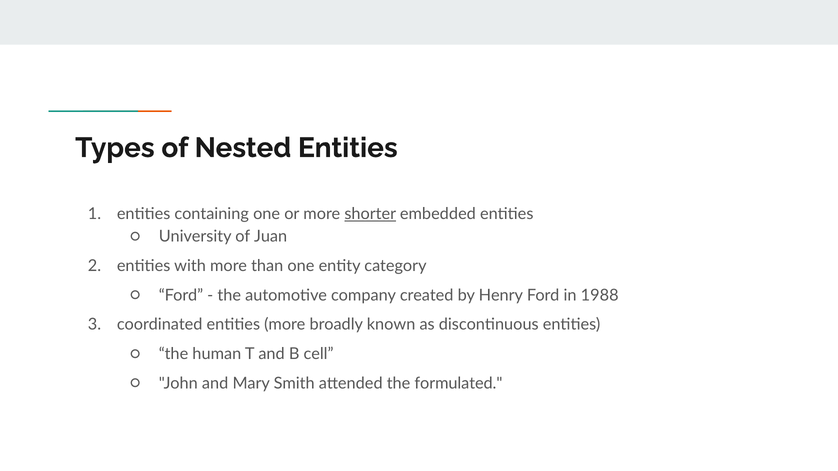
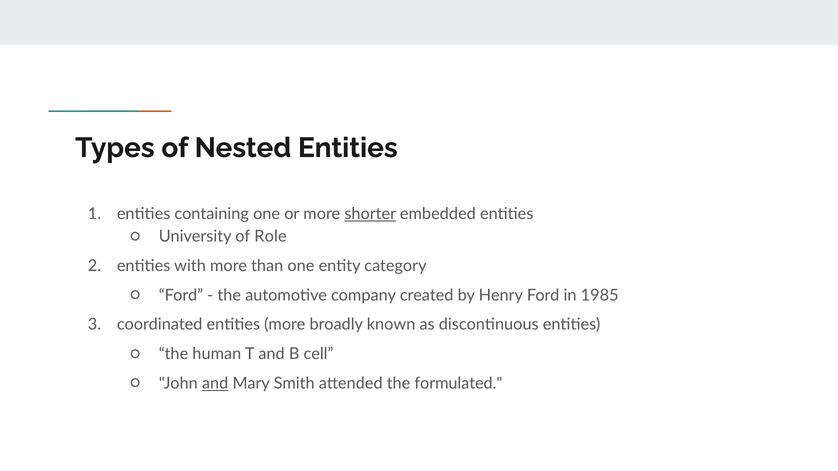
Juan: Juan -> Role (270, 237)
1988: 1988 -> 1985 (600, 295)
and underline: none -> present (215, 384)
